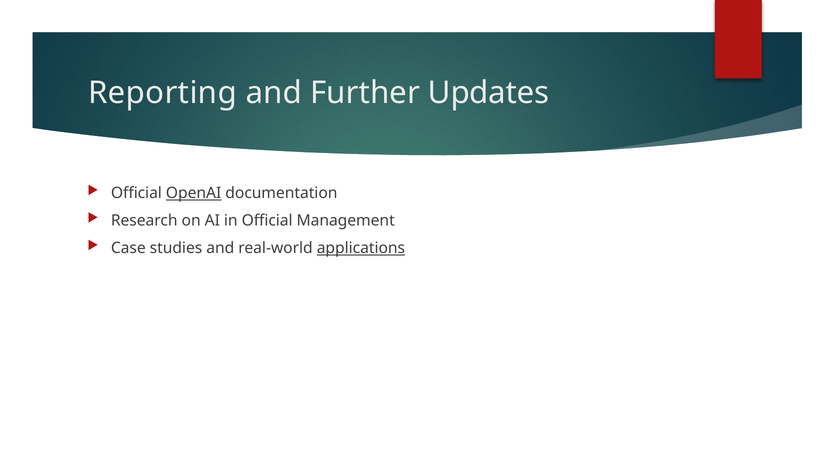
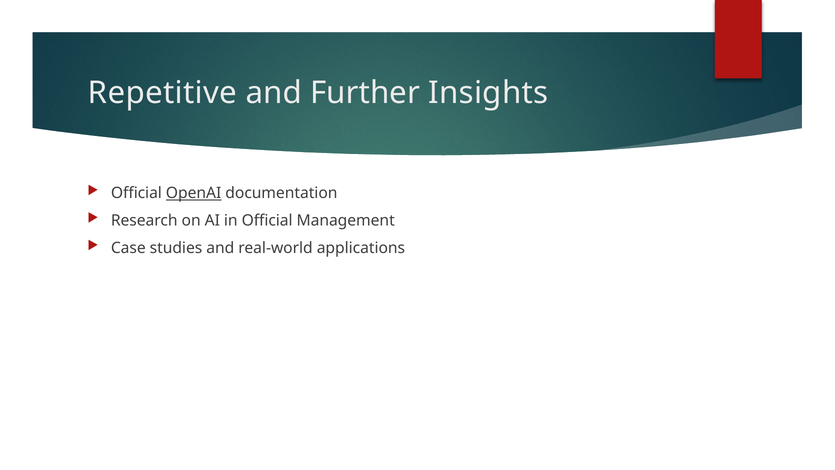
Reporting: Reporting -> Repetitive (162, 93)
Updates: Updates -> Insights (488, 93)
applications underline: present -> none (361, 248)
